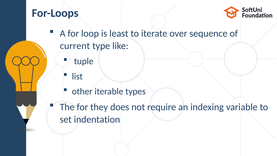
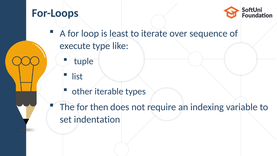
current: current -> execute (75, 46)
they: they -> then (99, 107)
